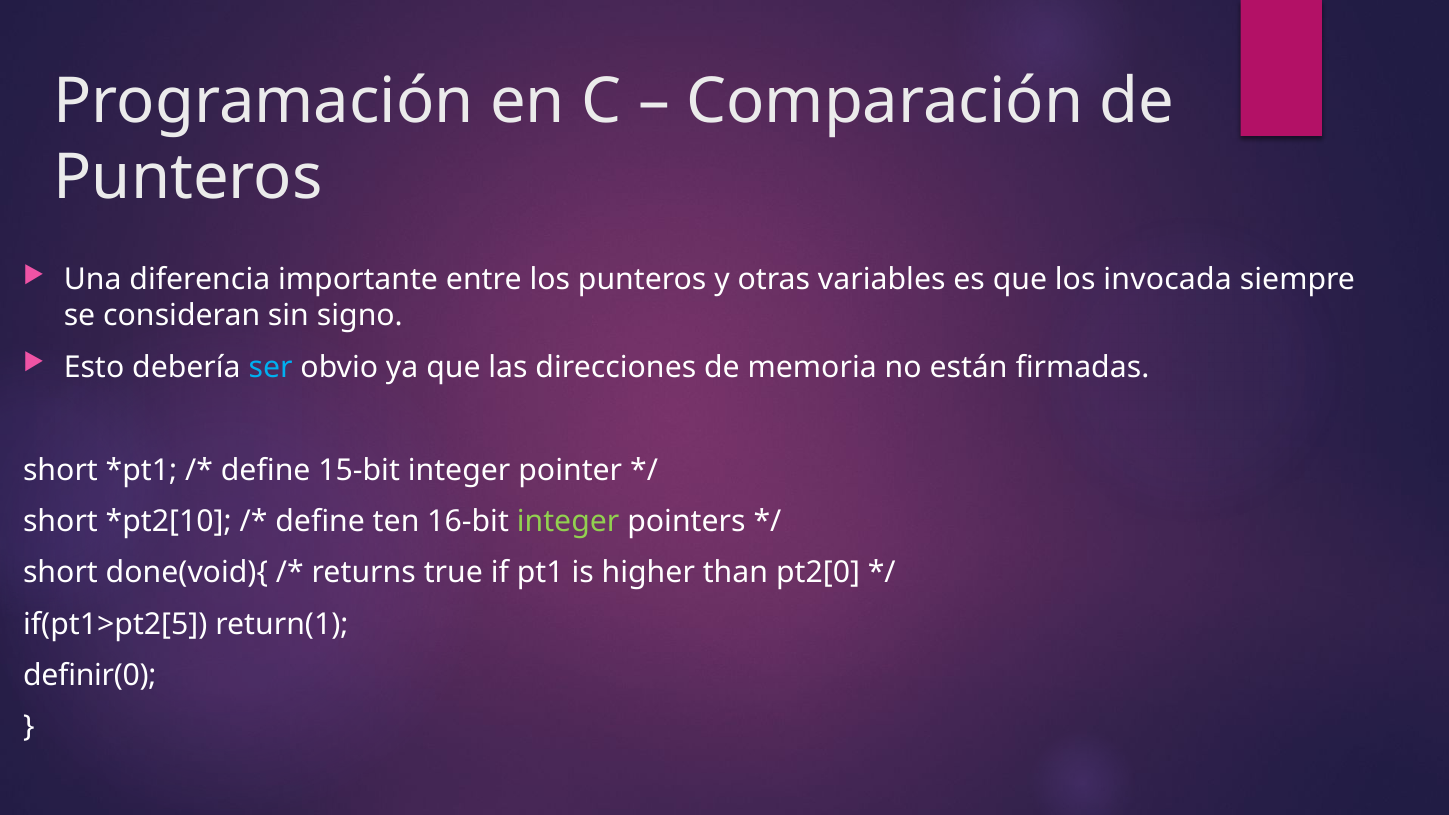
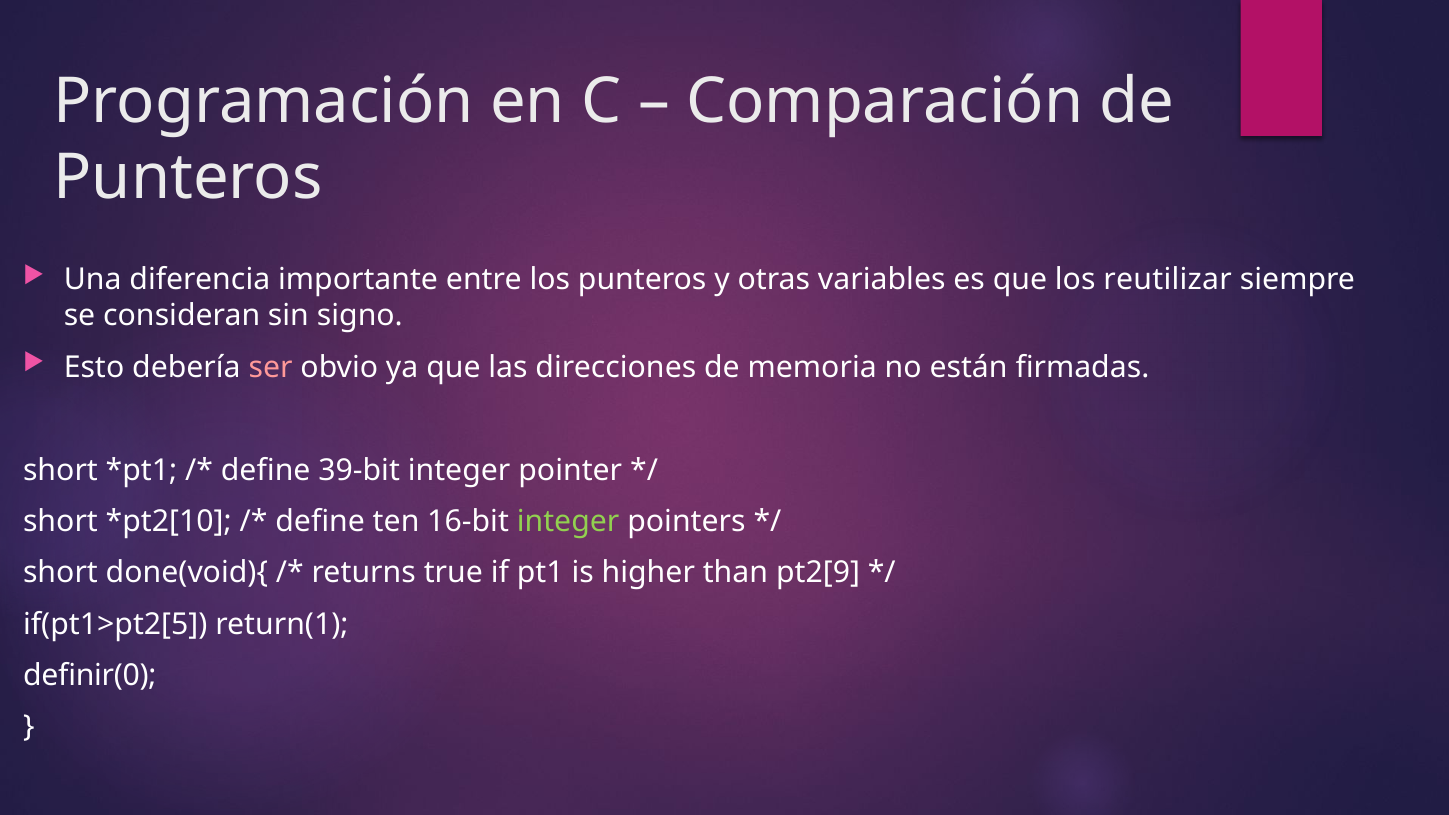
invocada: invocada -> reutilizar (1168, 280)
ser colour: light blue -> pink (271, 367)
15-bit: 15-bit -> 39-bit (359, 470)
pt2[0: pt2[0 -> pt2[9 (818, 573)
